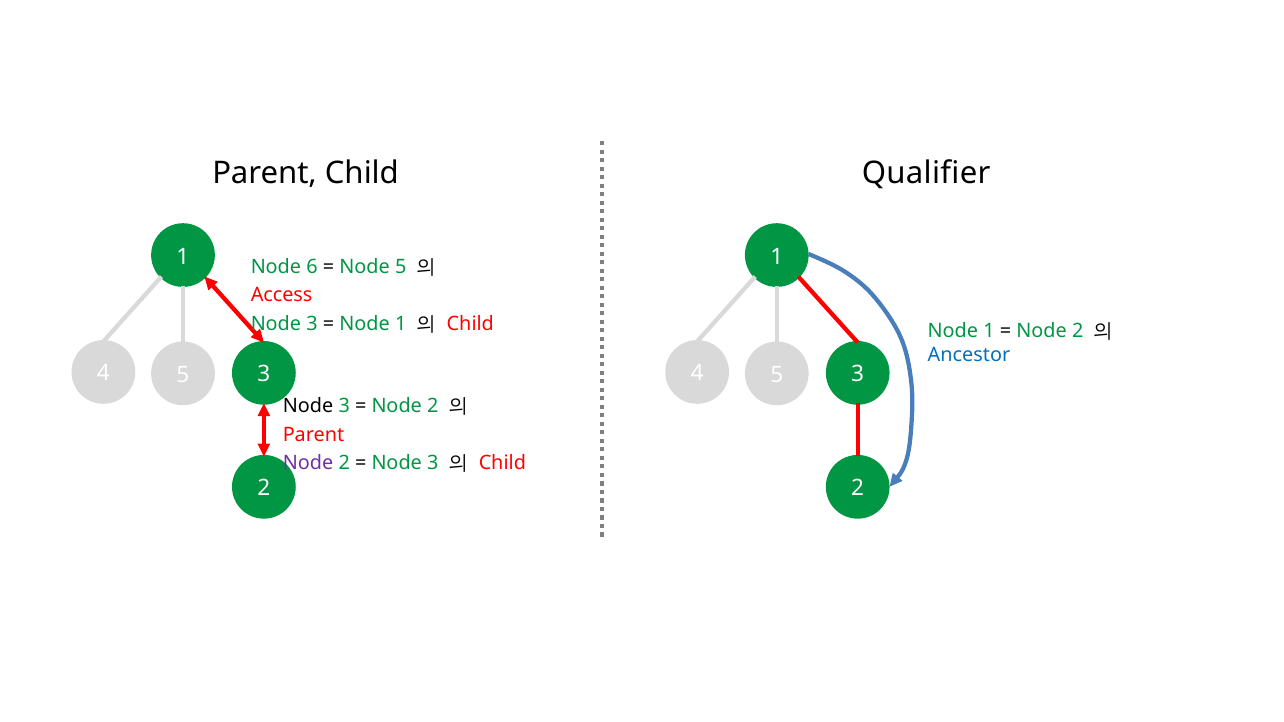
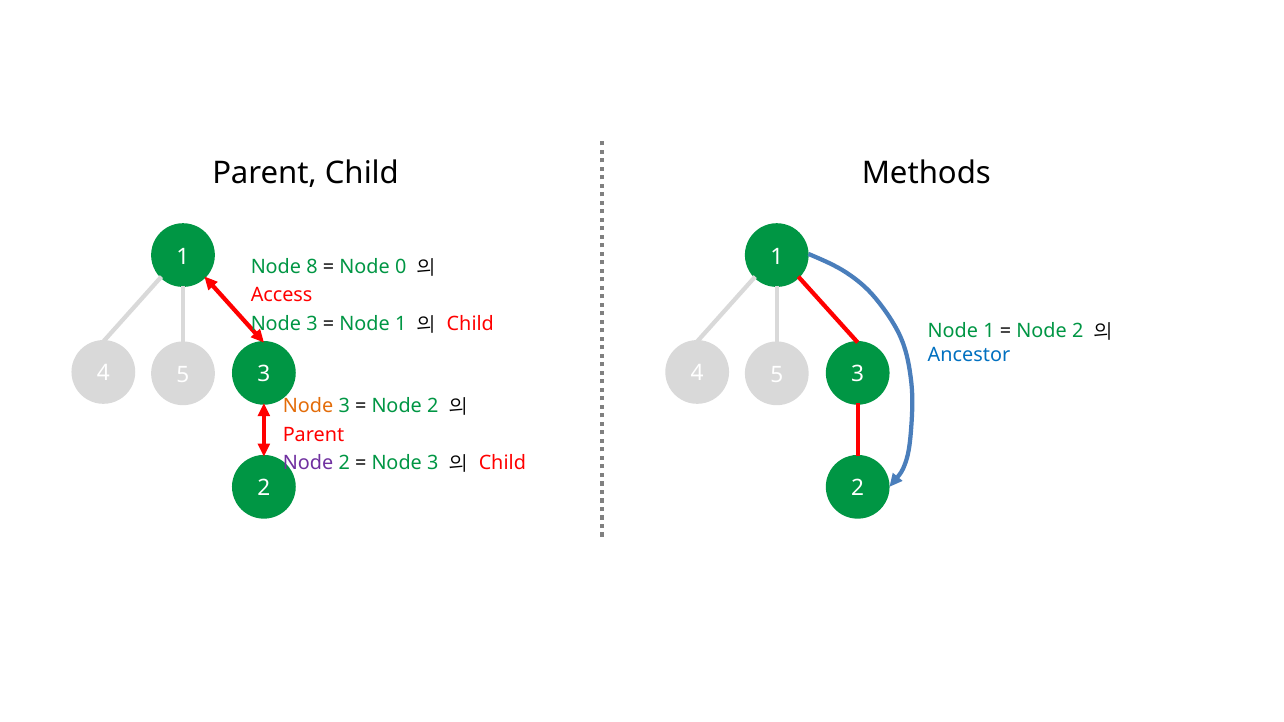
Qualifier: Qualifier -> Methods (926, 174)
6: 6 -> 8 (312, 267)
Node 5: 5 -> 0 (401, 267)
Node colour: black -> orange (308, 406)
